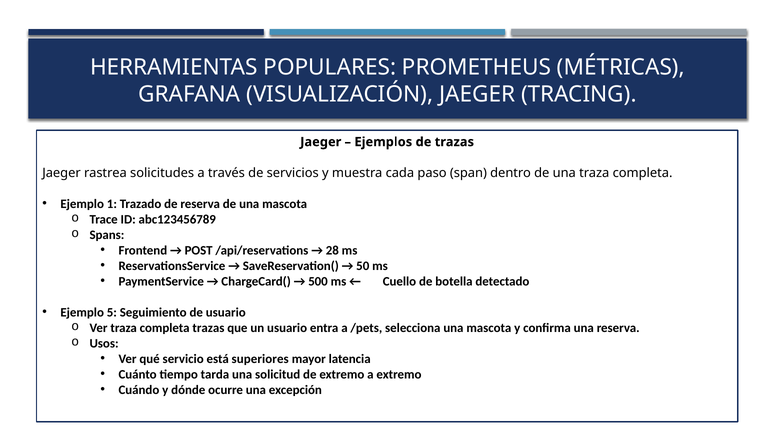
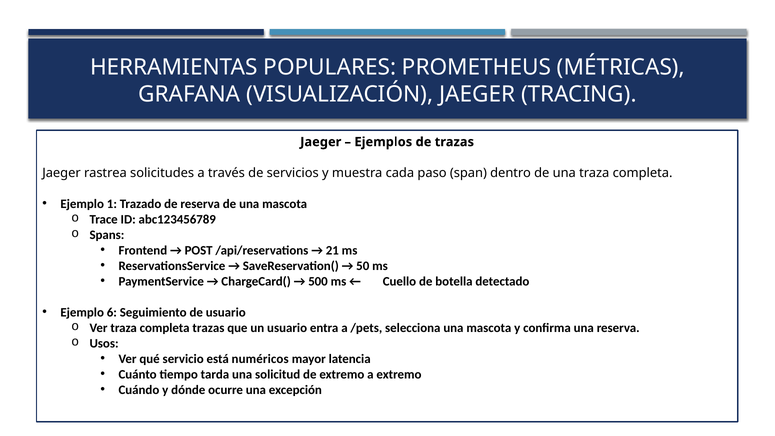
28: 28 -> 21 (332, 250)
5: 5 -> 6 (112, 312)
superiores: superiores -> numéricos (260, 359)
